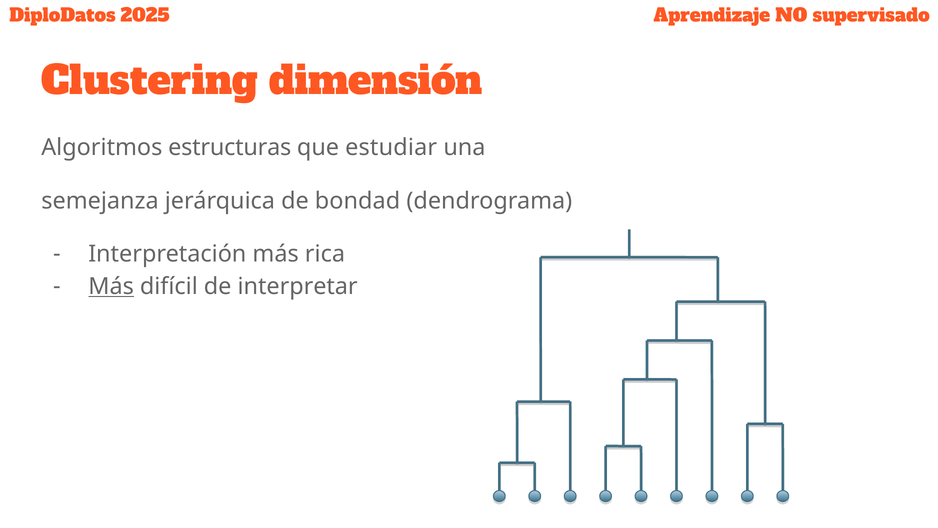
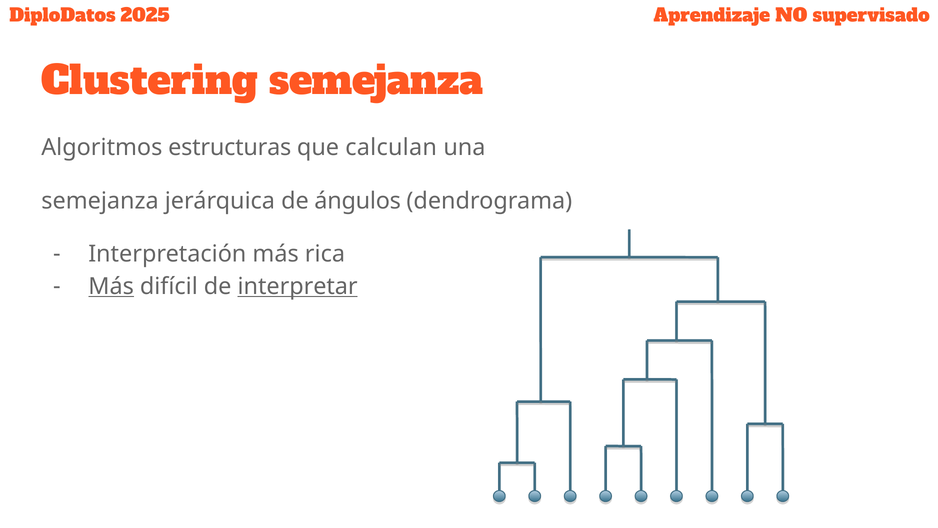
Clustering dimensión: dimensión -> semejanza (376, 81)
estudiar: estudiar -> calculan (391, 148)
bondad: bondad -> ángulos (358, 201)
interpretar underline: none -> present (298, 286)
